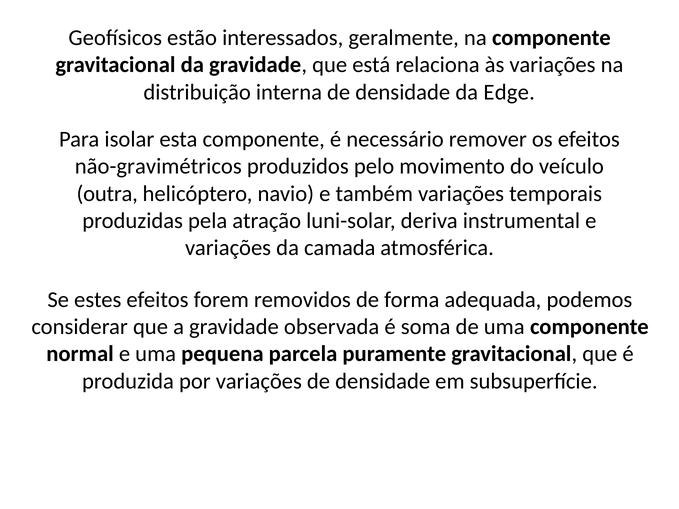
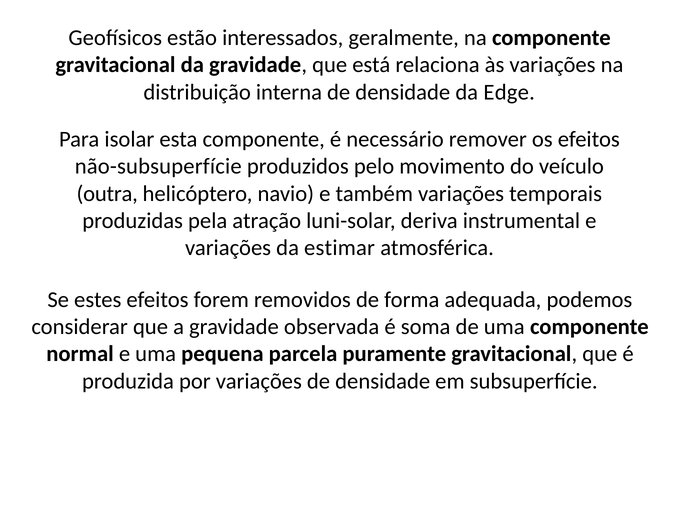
não-gravimétricos: não-gravimétricos -> não-subsuperfície (158, 167)
camada: camada -> estimar (340, 248)
